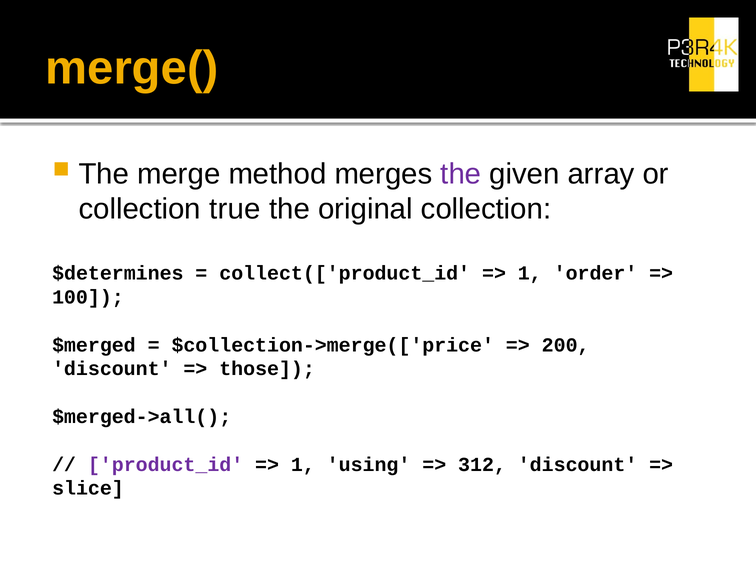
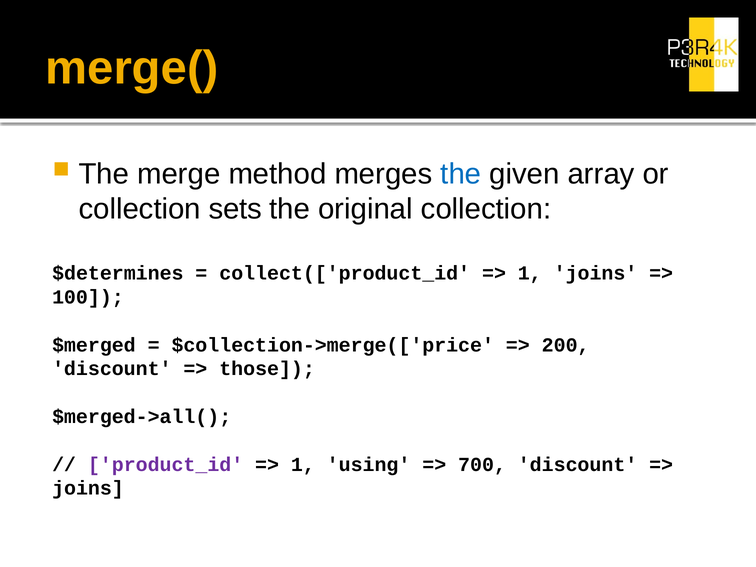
the colour: purple -> blue (461, 174)
true: true -> sets (235, 209)
1 order: order -> joins (596, 273)
312: 312 -> 700 (482, 464)
slice: slice -> joins (88, 488)
